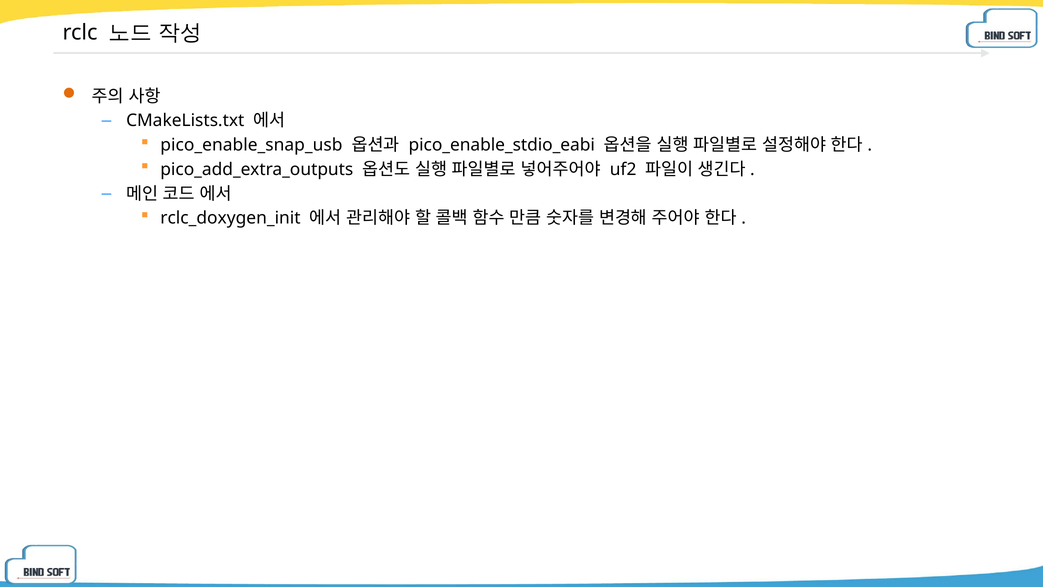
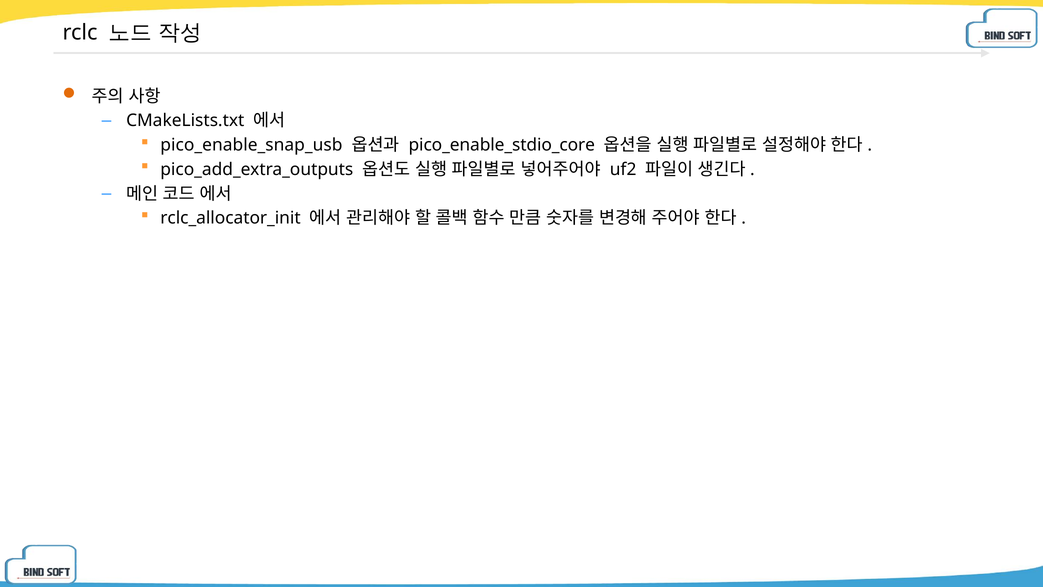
pico_enable_stdio_eabi: pico_enable_stdio_eabi -> pico_enable_stdio_core (502, 145)
rclc_doxygen_init: rclc_doxygen_init -> rclc_allocator_init (231, 218)
